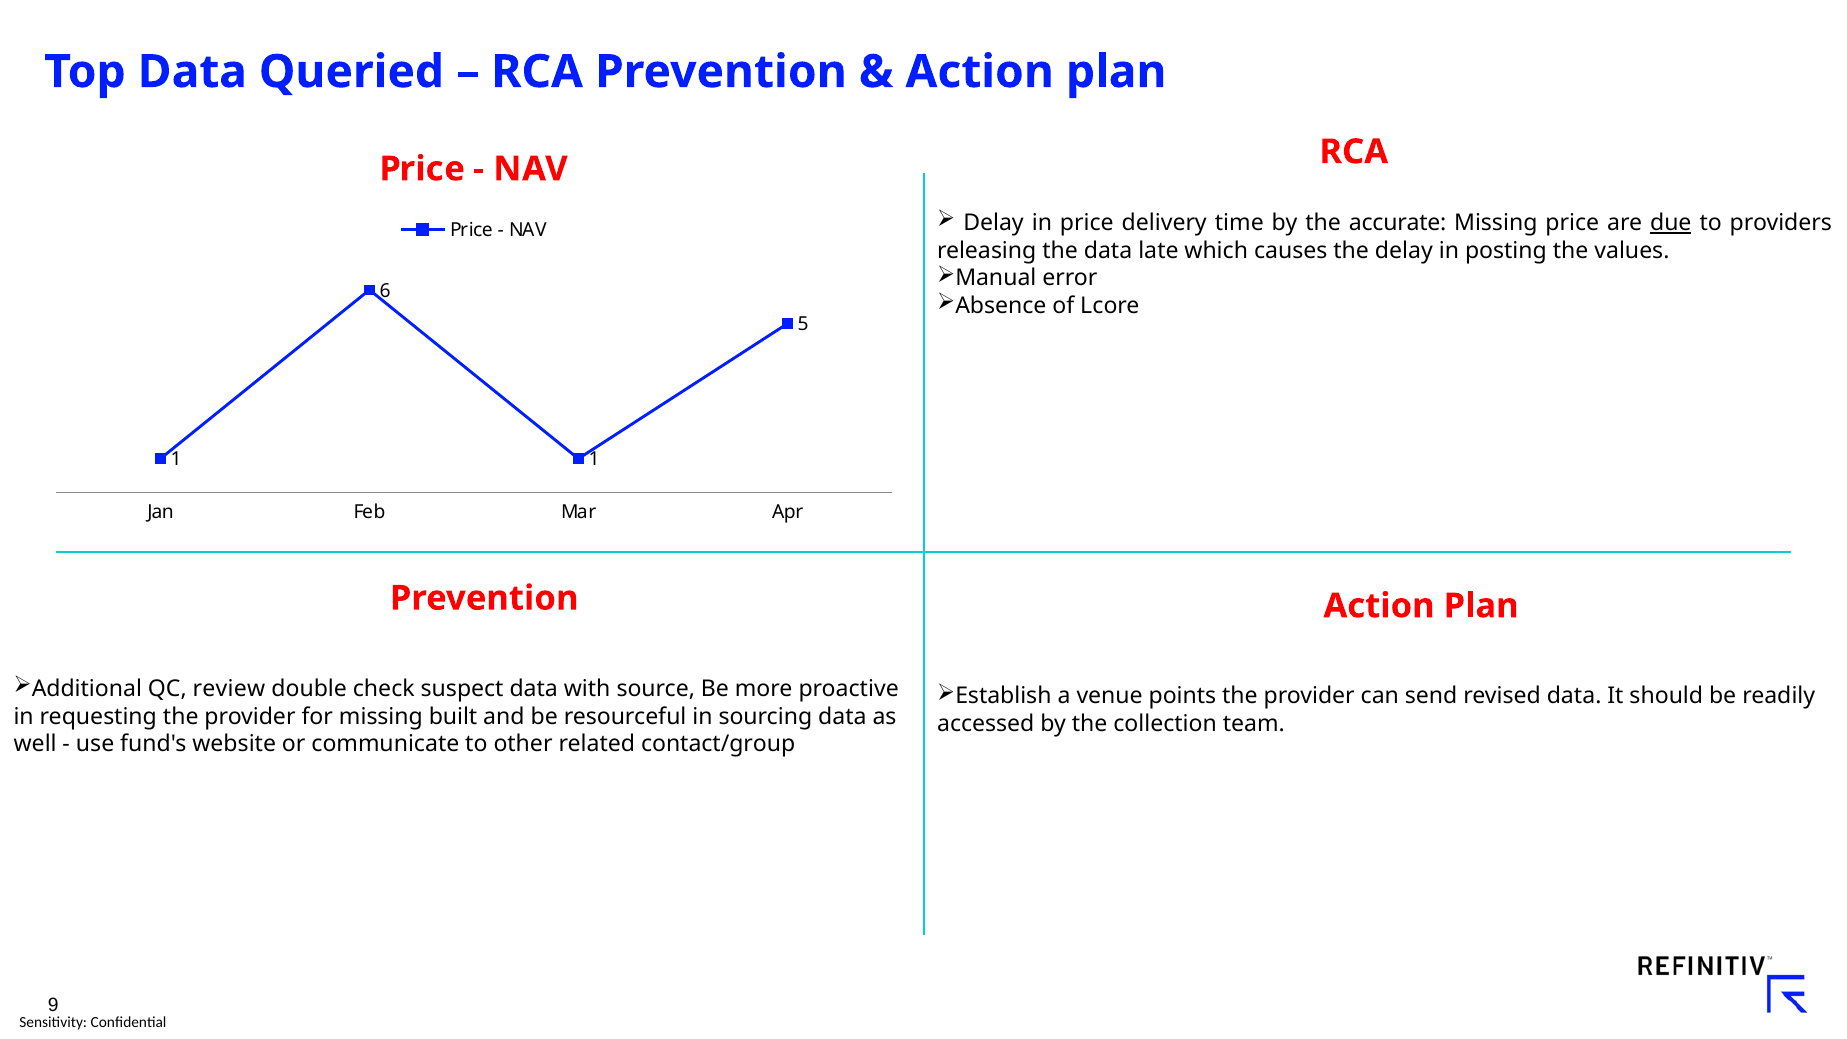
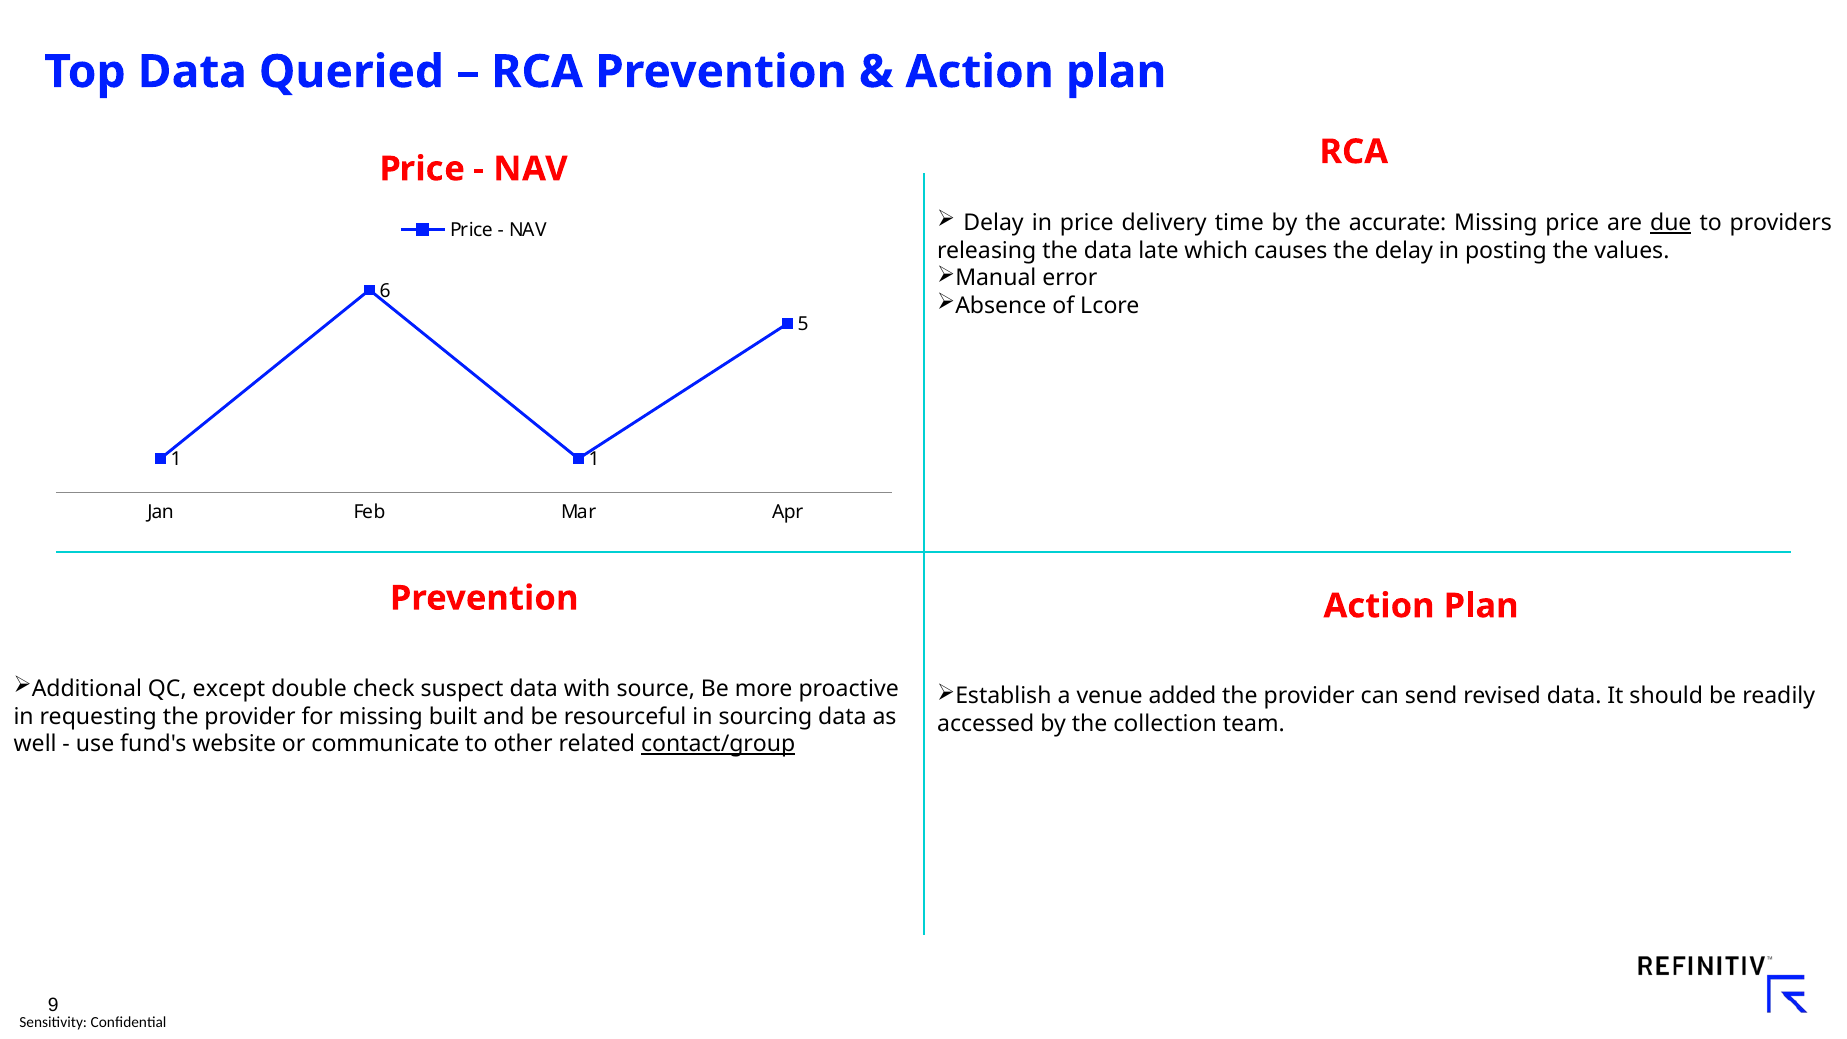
review: review -> except (229, 689)
points: points -> added (1182, 696)
contact/group underline: none -> present (718, 744)
